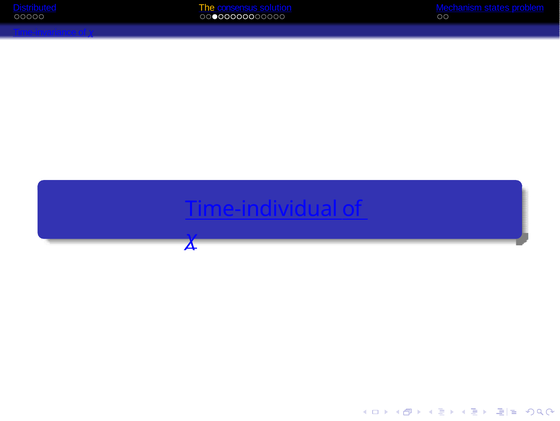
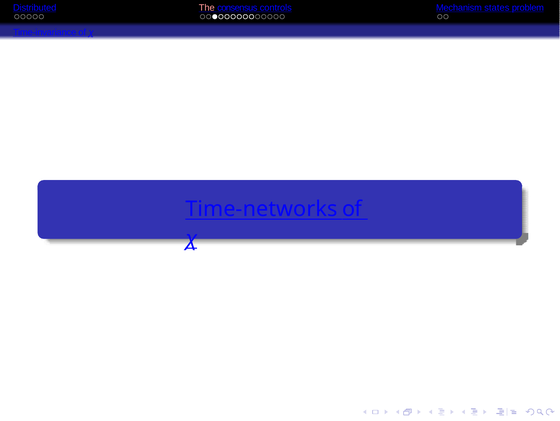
The colour: yellow -> pink (207, 8)
solution: solution -> controls (276, 8)
Time-individual: Time-individual -> Time-networks (261, 209)
